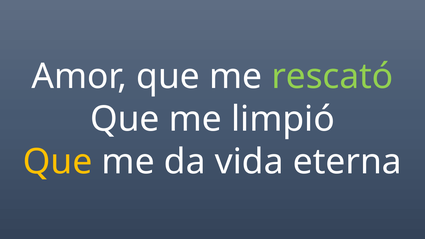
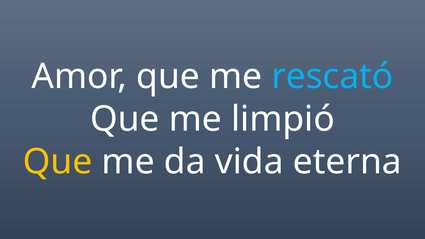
rescató colour: light green -> light blue (332, 77)
